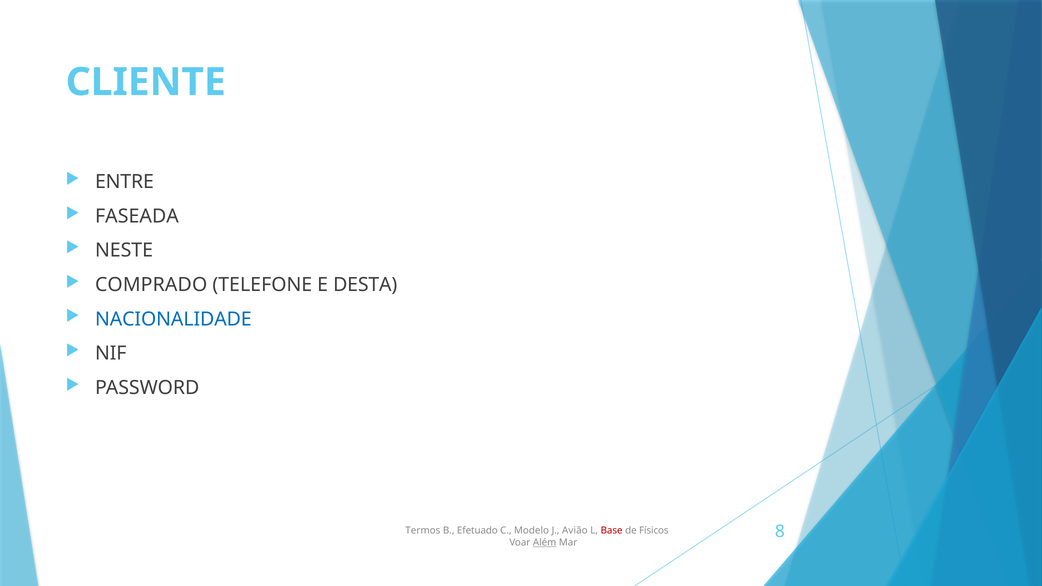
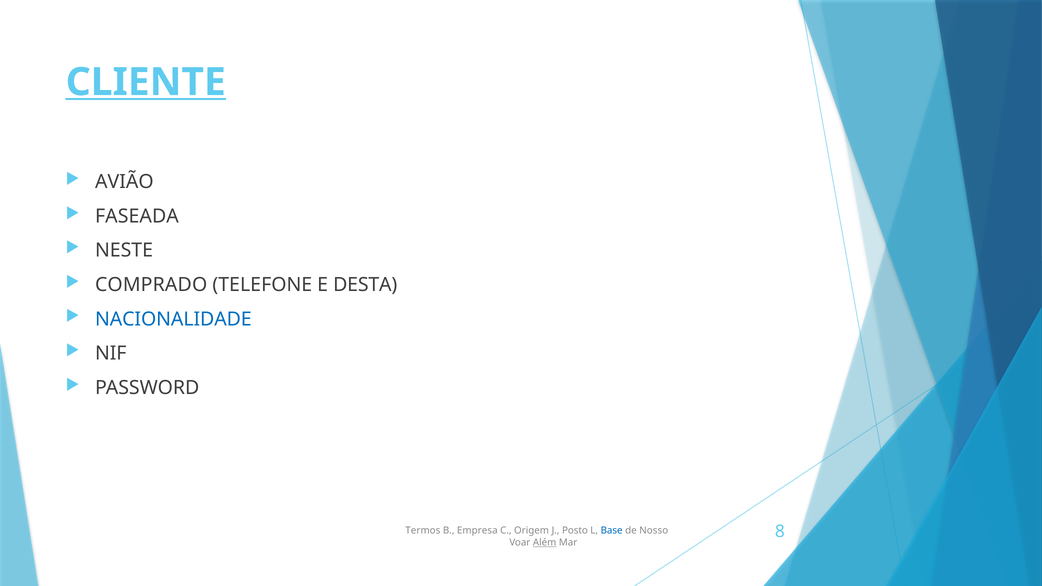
CLIENTE underline: none -> present (146, 82)
ENTRE: ENTRE -> AVIÃO (124, 182)
Efetuado: Efetuado -> Empresa (477, 531)
Modelo: Modelo -> Origem (532, 531)
Avião: Avião -> Posto (575, 531)
Base colour: red -> blue (612, 531)
Físicos: Físicos -> Nosso (654, 531)
